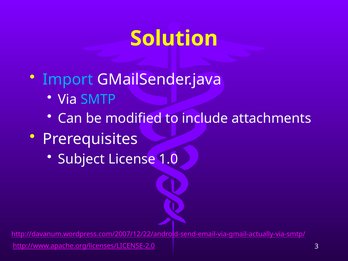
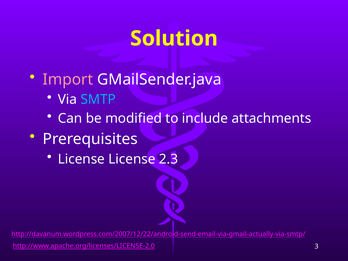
Import colour: light blue -> pink (68, 80)
Subject: Subject -> License (81, 159)
1.0: 1.0 -> 2.3 (168, 159)
